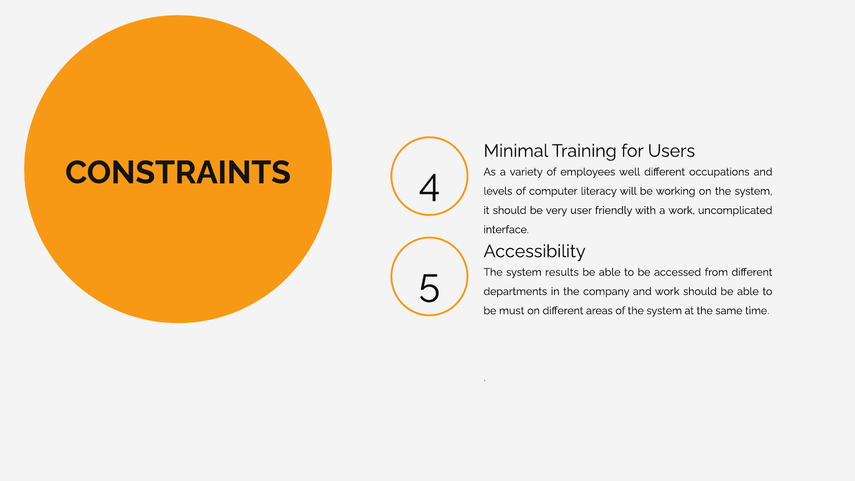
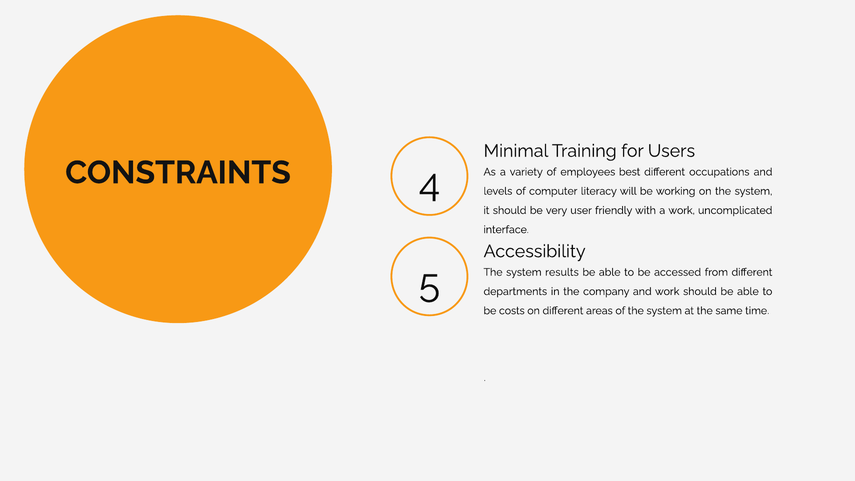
well: well -> best (630, 172)
must: must -> costs (512, 311)
